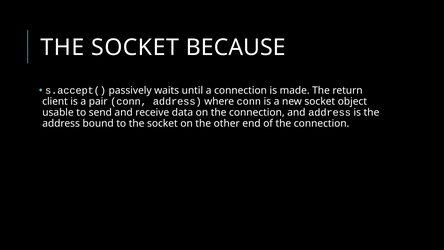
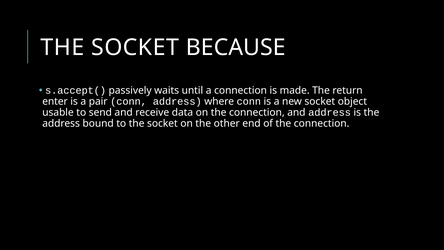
client: client -> enter (55, 101)
